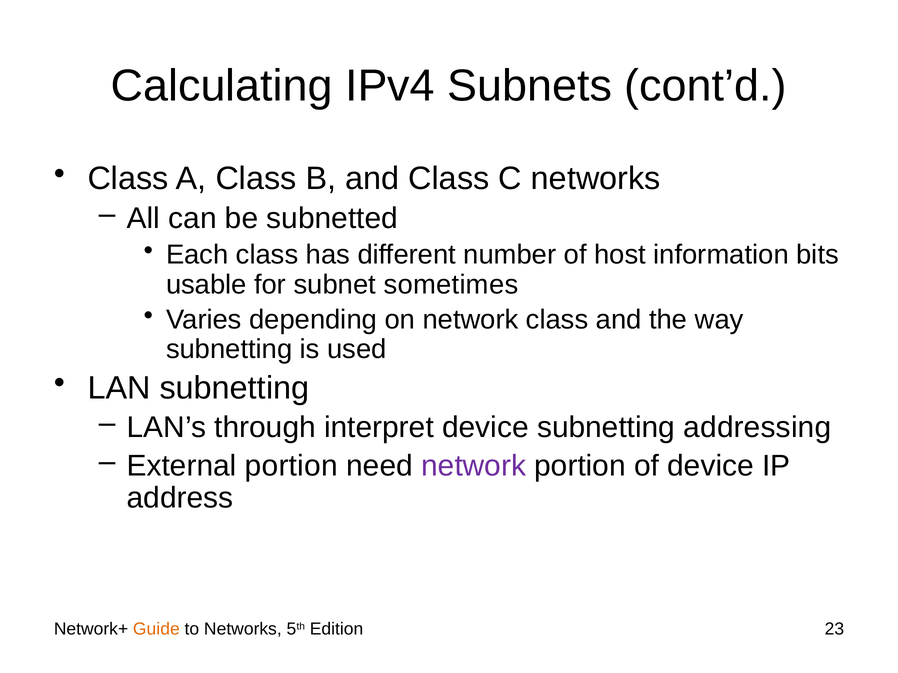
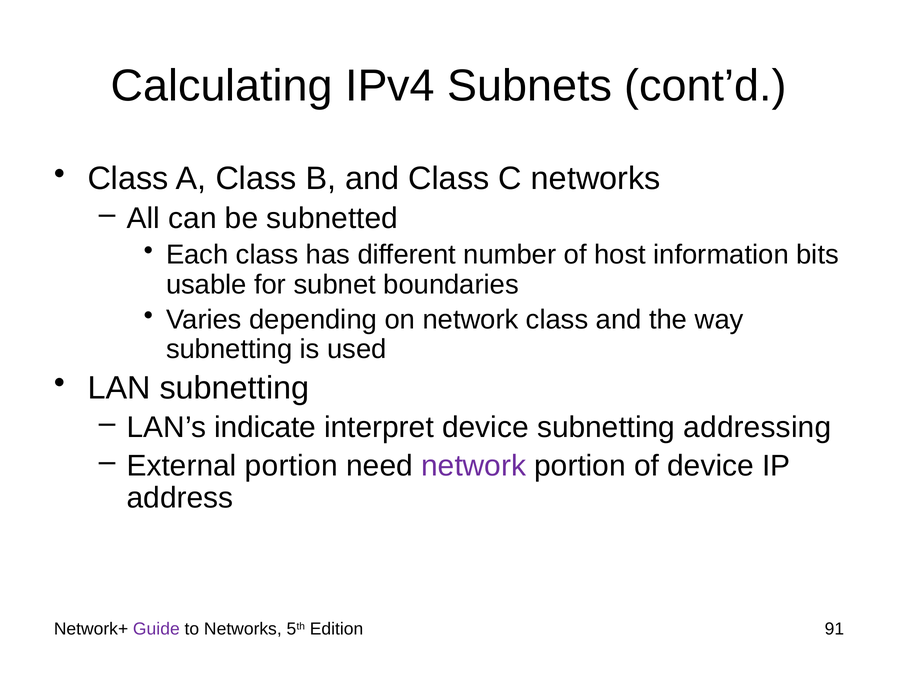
sometimes: sometimes -> boundaries (451, 285)
through: through -> indicate (265, 428)
Guide colour: orange -> purple (156, 630)
23: 23 -> 91 (834, 630)
